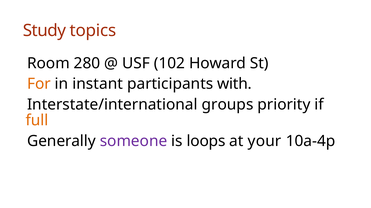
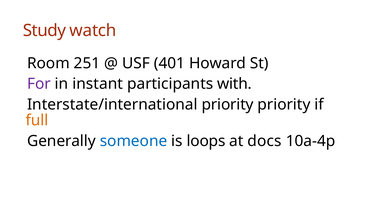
topics: topics -> watch (93, 31)
280: 280 -> 251 (87, 63)
102: 102 -> 401 (169, 63)
For colour: orange -> purple (39, 84)
Interstate/international groups: groups -> priority (228, 105)
someone colour: purple -> blue (134, 142)
your: your -> docs (265, 142)
